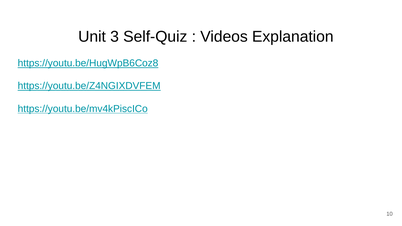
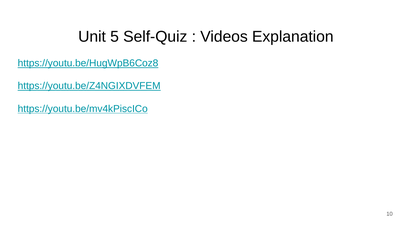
3: 3 -> 5 (115, 37)
